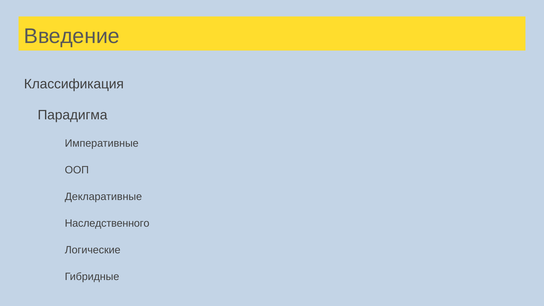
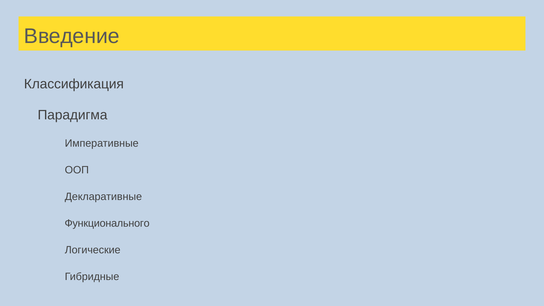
Наследственного: Наследственного -> Функционального (107, 223)
